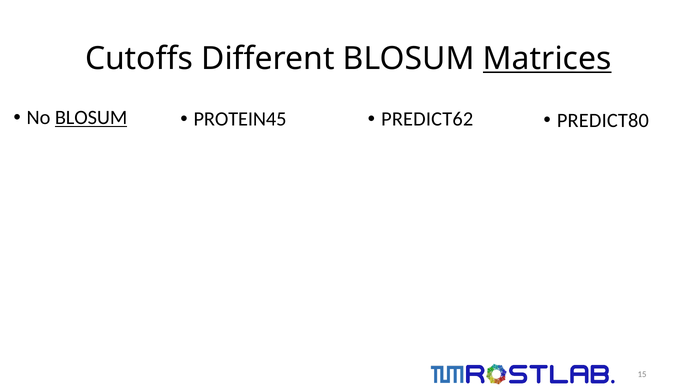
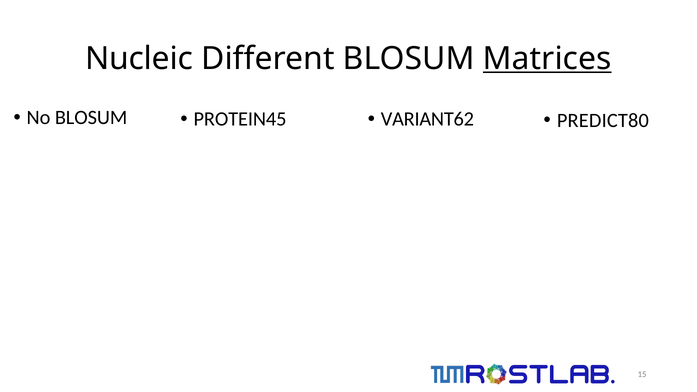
Cutoffs: Cutoffs -> Nucleic (139, 59)
BLOSUM underline: present -> none (91, 118)
PREDICT62: PREDICT62 -> VARIANT62 (427, 119)
